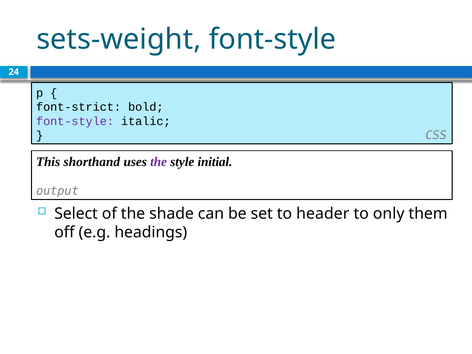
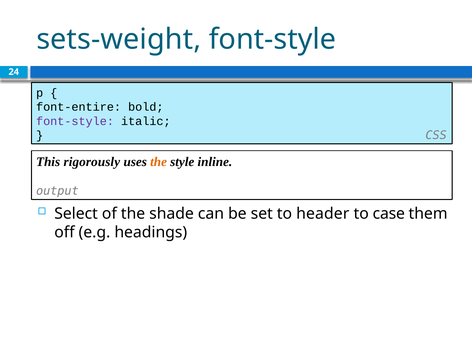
font-strict: font-strict -> font-entire (79, 107)
shorthand: shorthand -> rigorously (92, 162)
the colour: purple -> orange (159, 162)
initial: initial -> inline (215, 162)
only: only -> case (389, 214)
